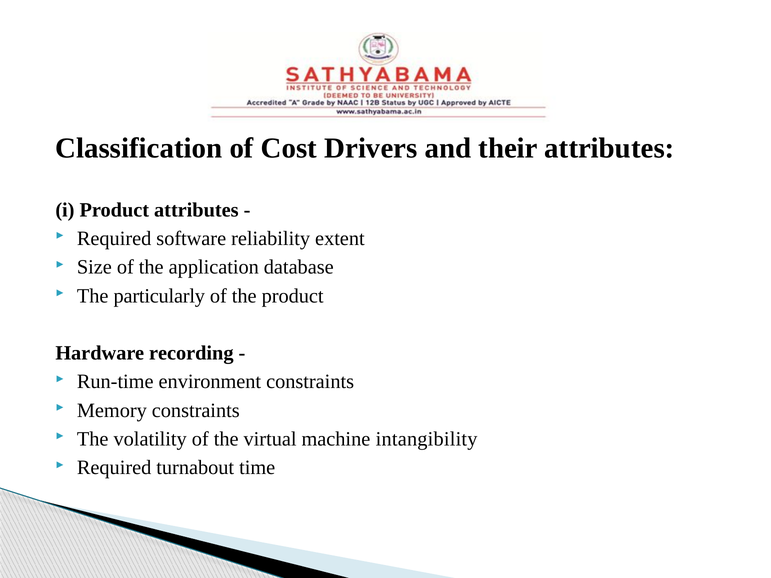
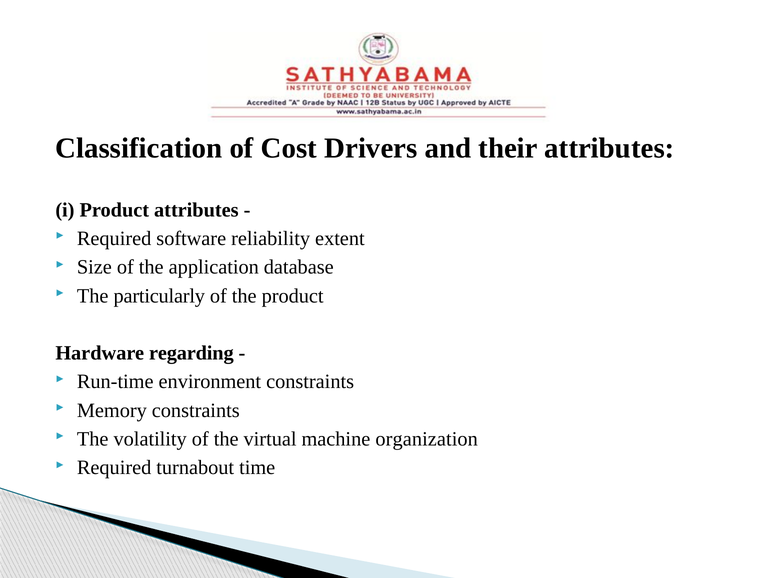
recording: recording -> regarding (191, 353)
intangibility: intangibility -> organization (427, 439)
